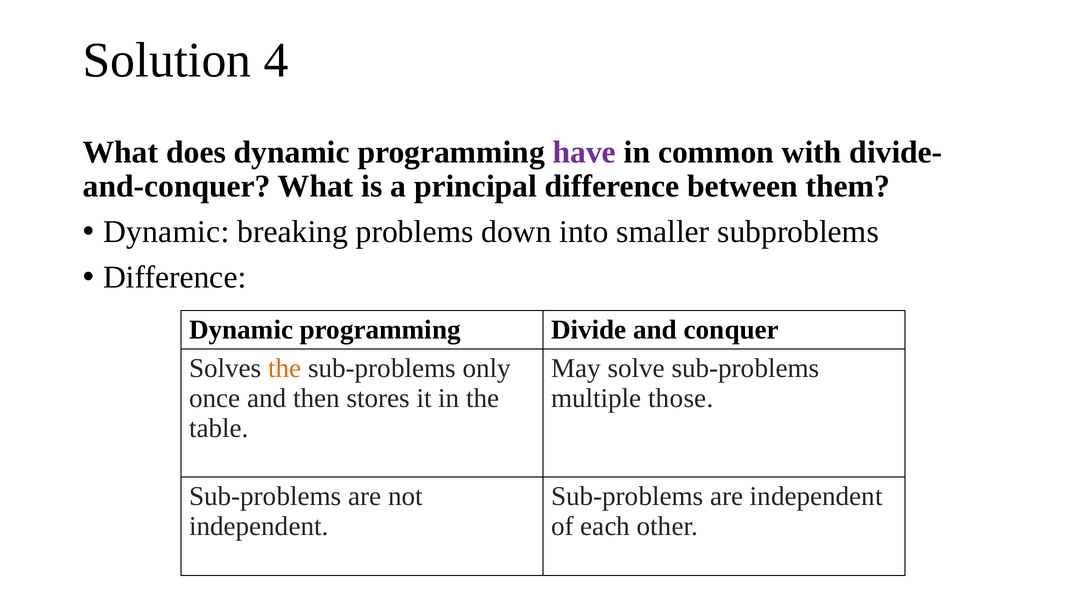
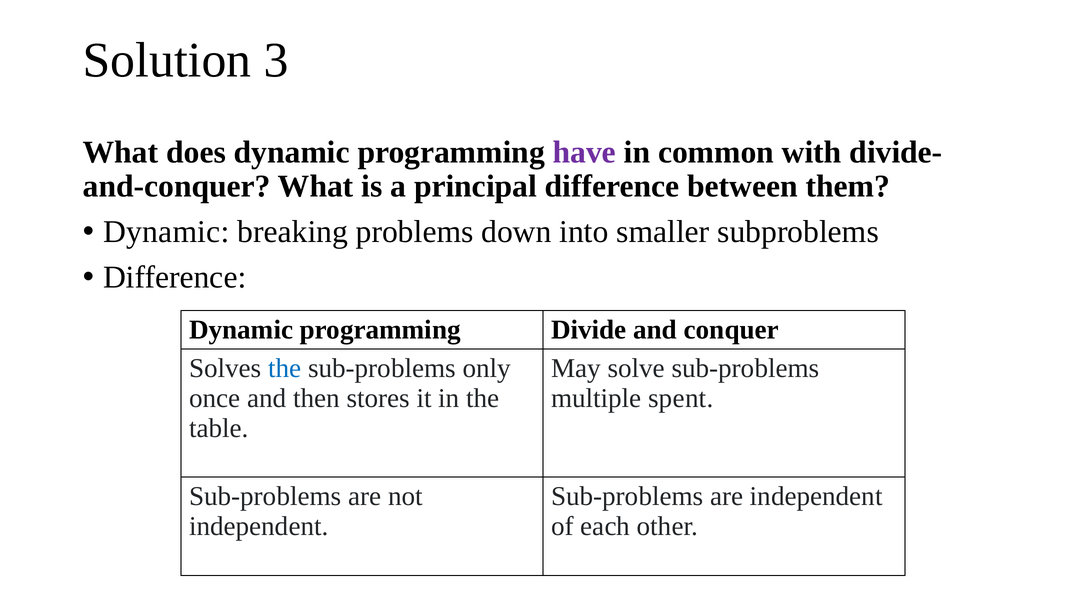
4: 4 -> 3 (276, 60)
the colour: orange -> blue (285, 368)
those: those -> spent (681, 398)
